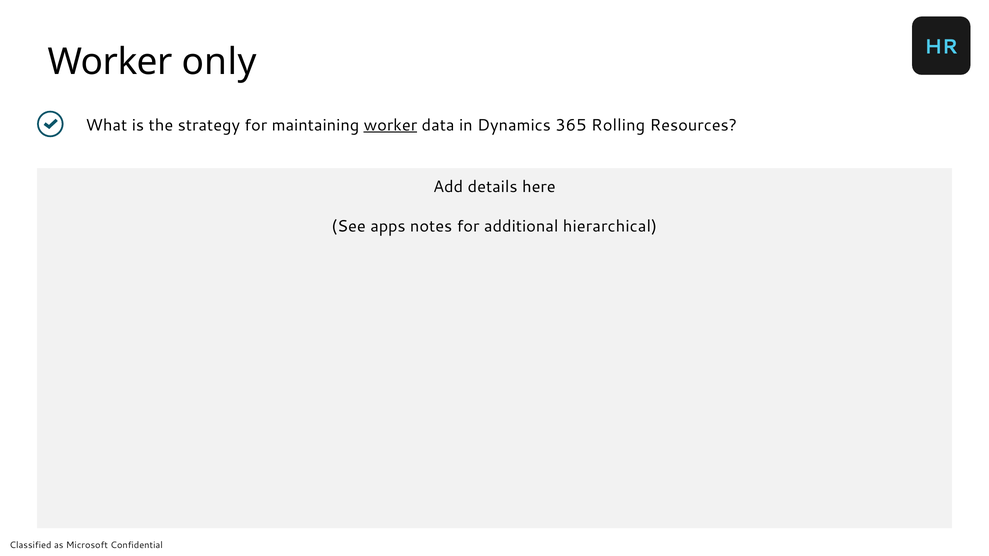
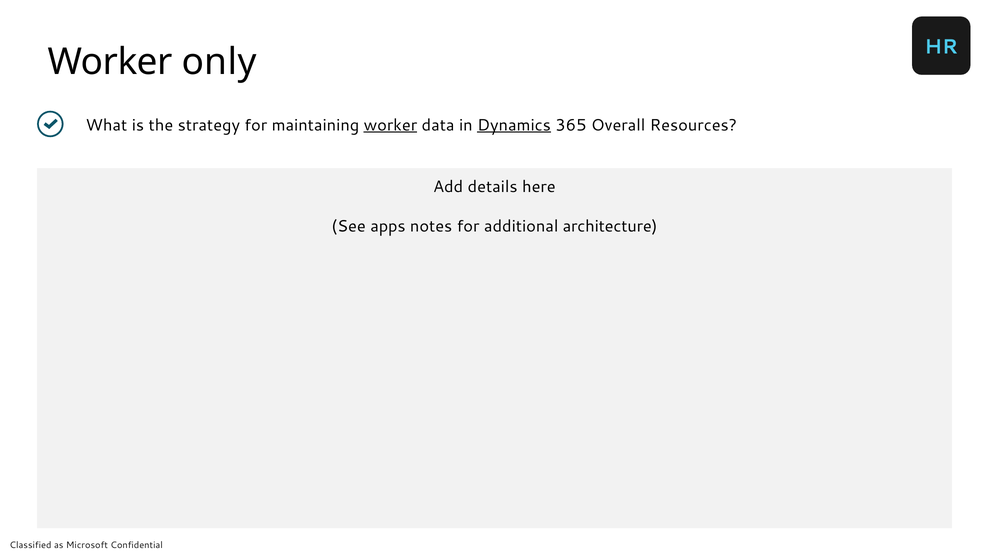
Dynamics underline: none -> present (514, 125)
Rolling: Rolling -> Overall (618, 125)
hierarchical: hierarchical -> architecture (610, 226)
